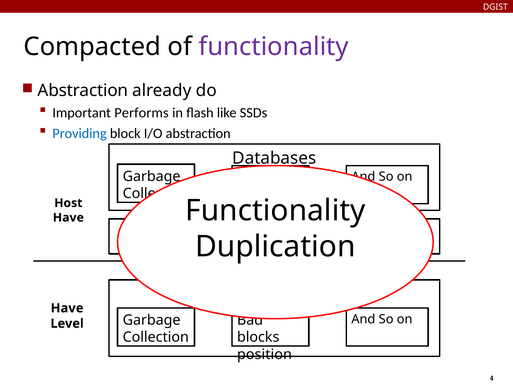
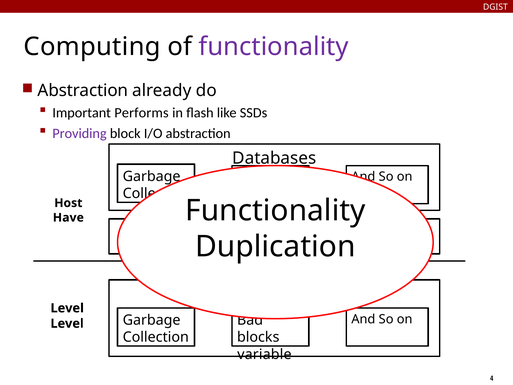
Compacted: Compacted -> Computing (92, 47)
Providing colour: blue -> purple (80, 133)
Have: Have -> Level (67, 308)
position: position -> variable (264, 354)
